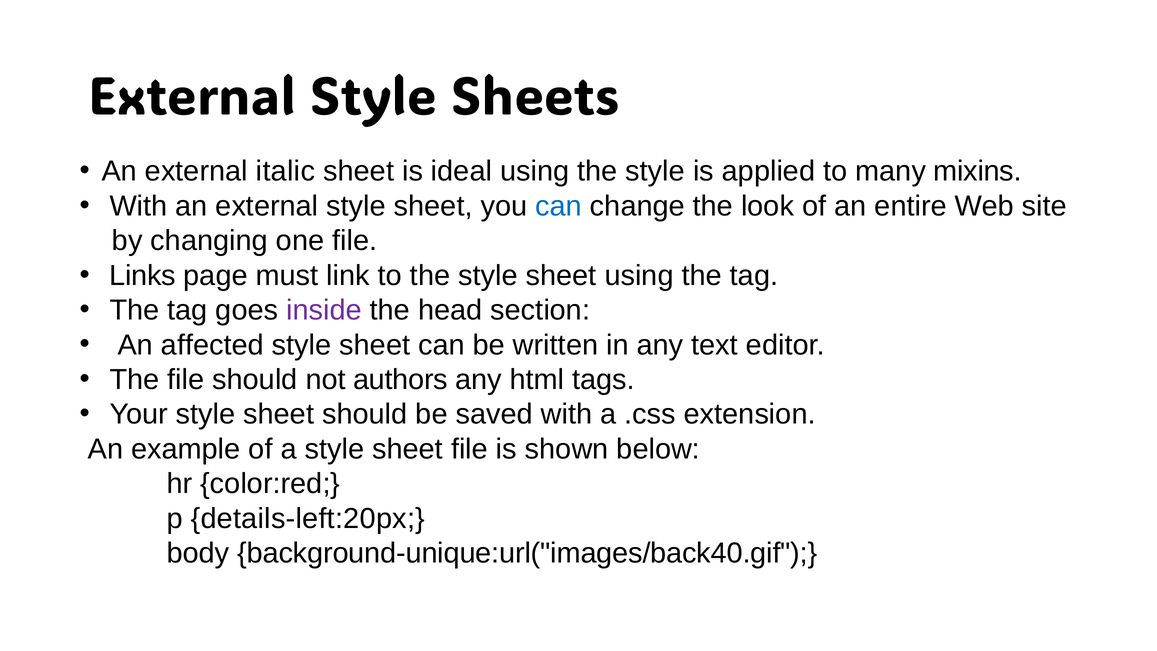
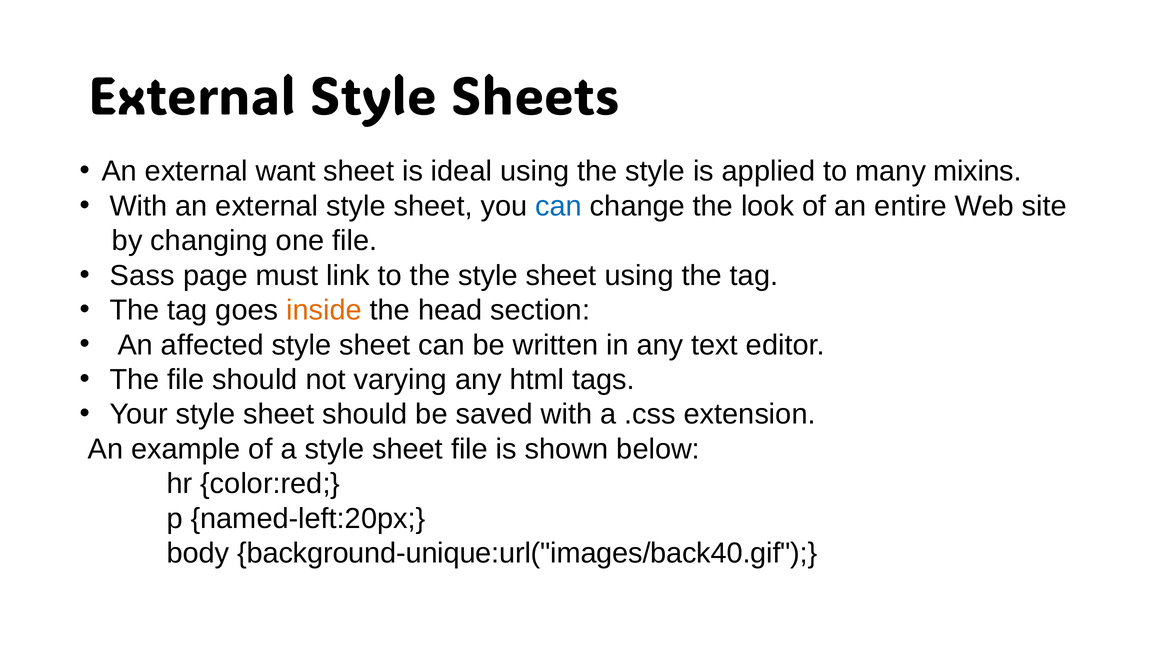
italic: italic -> want (286, 171)
Links: Links -> Sass (142, 275)
inside colour: purple -> orange (324, 310)
authors: authors -> varying (400, 380)
details-left:20px: details-left:20px -> named-left:20px (308, 518)
